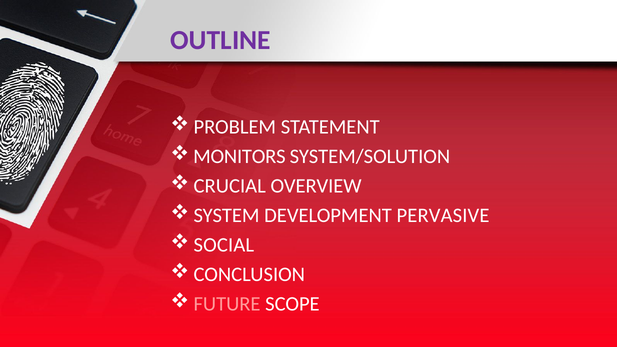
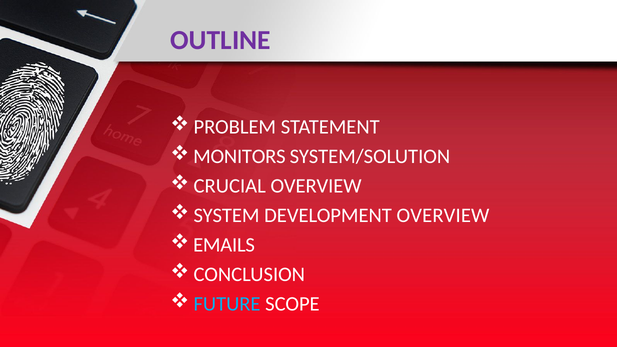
DEVELOPMENT PERVASIVE: PERVASIVE -> OVERVIEW (443, 216)
SOCIAL: SOCIAL -> EMAILS (224, 245)
FUTURE colour: pink -> light blue (227, 304)
